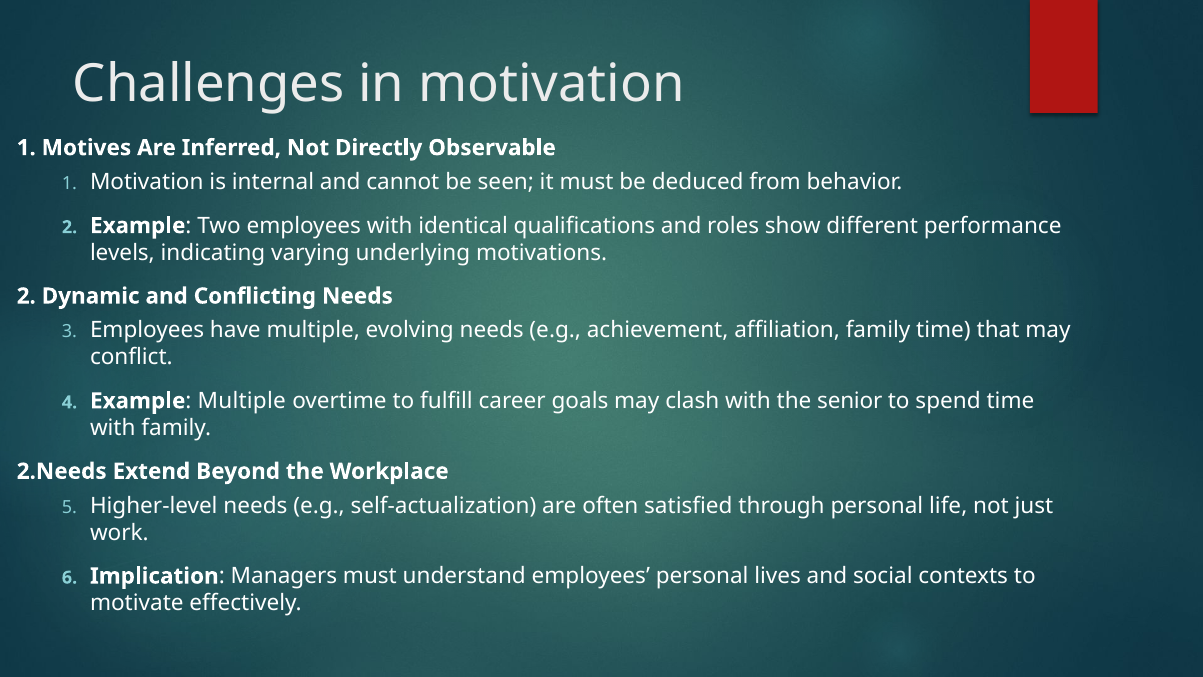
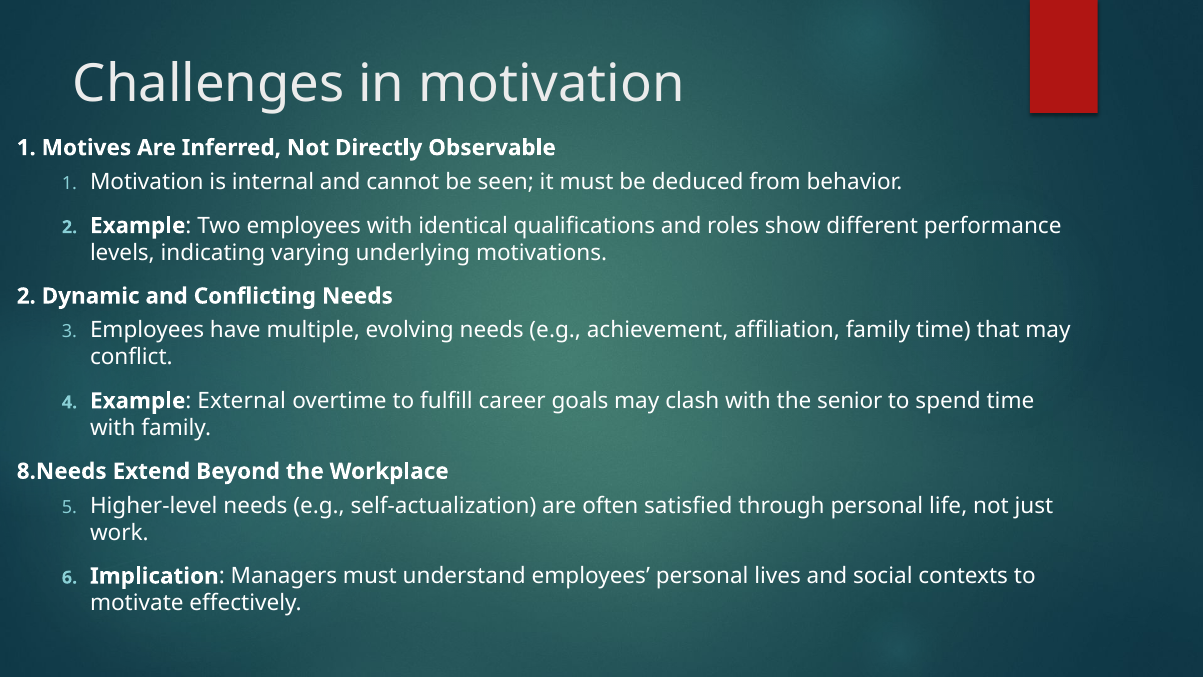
Multiple: Multiple -> External (242, 401)
2.Needs: 2.Needs -> 8.Needs (62, 471)
